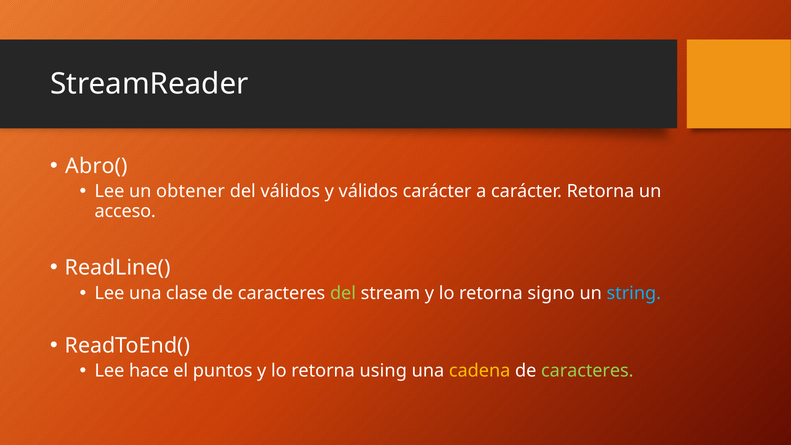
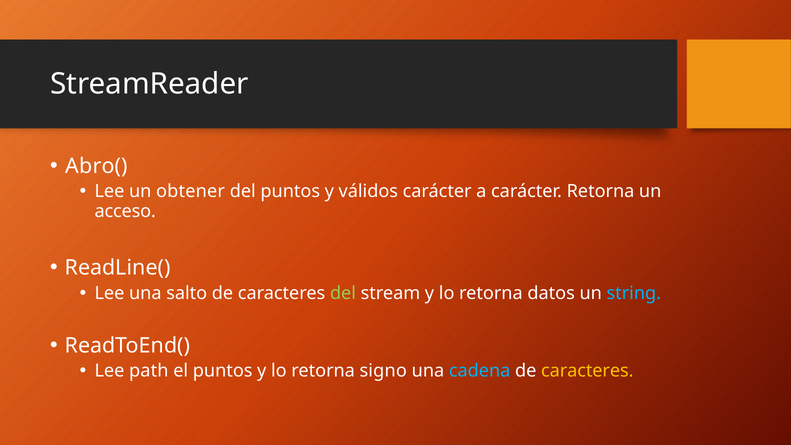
del válidos: válidos -> puntos (290, 191)
clase: clase -> salto (187, 293)
signo: signo -> datos (551, 293)
hace: hace -> path (149, 371)
using: using -> signo (383, 371)
cadena colour: yellow -> light blue (480, 371)
caracteres colour: light green -> yellow (587, 371)
